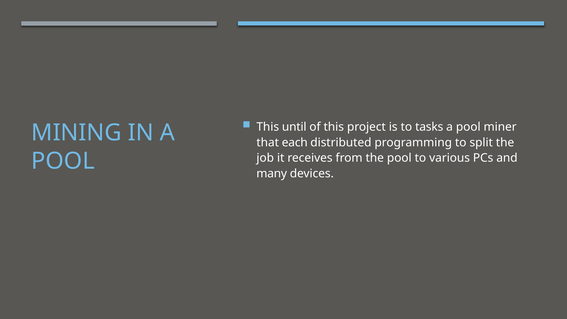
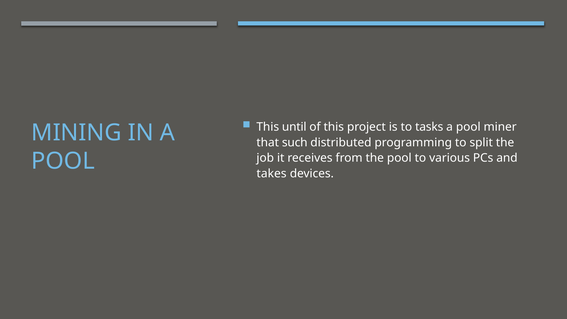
each: each -> such (295, 142)
many: many -> takes (272, 174)
